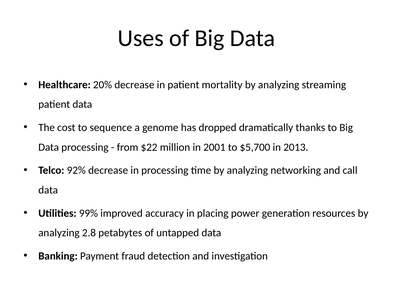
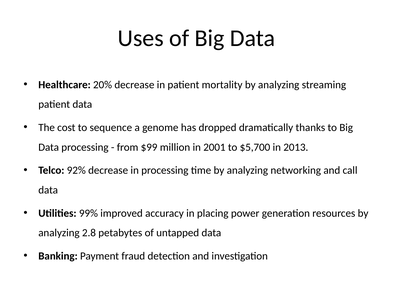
$22: $22 -> $99 (149, 147)
